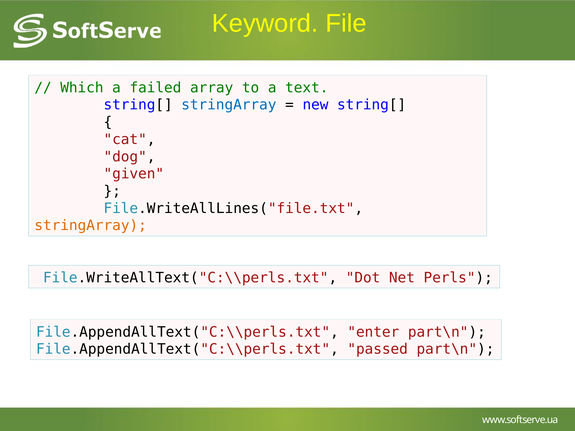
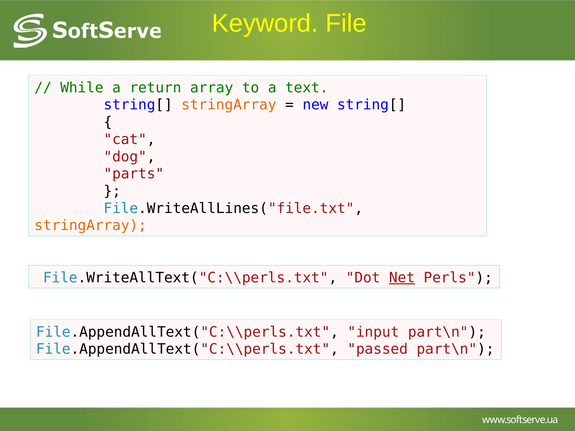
Which: Which -> While (82, 88)
failed: failed -> return (155, 88)
stringArray colour: blue -> orange (229, 105)
given: given -> parts (134, 174)
Net underline: none -> present (402, 278)
enter: enter -> input (373, 332)
